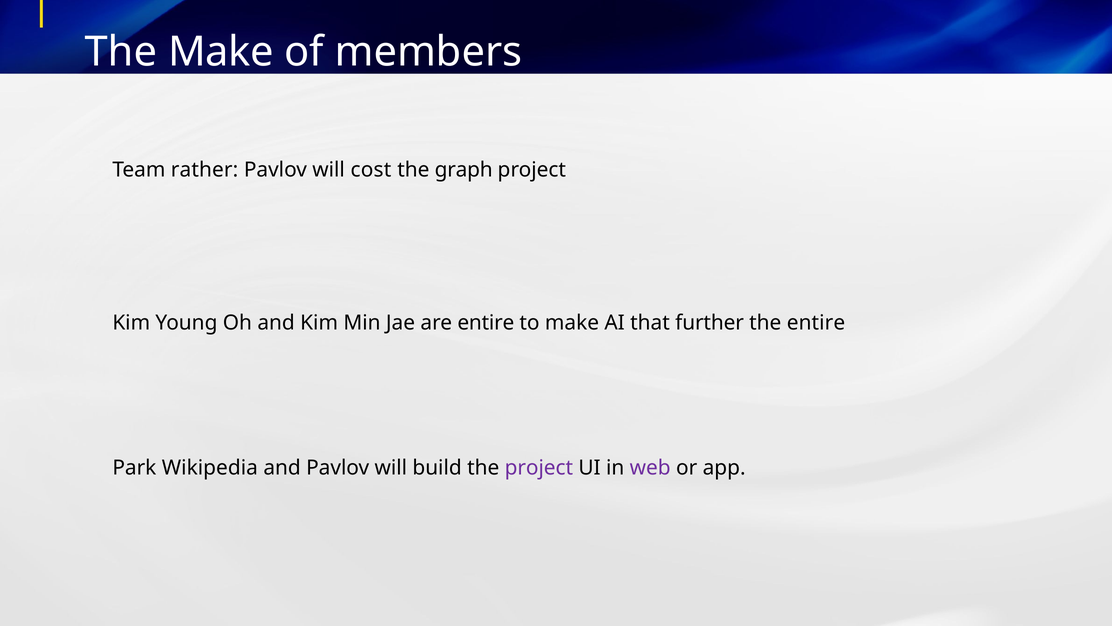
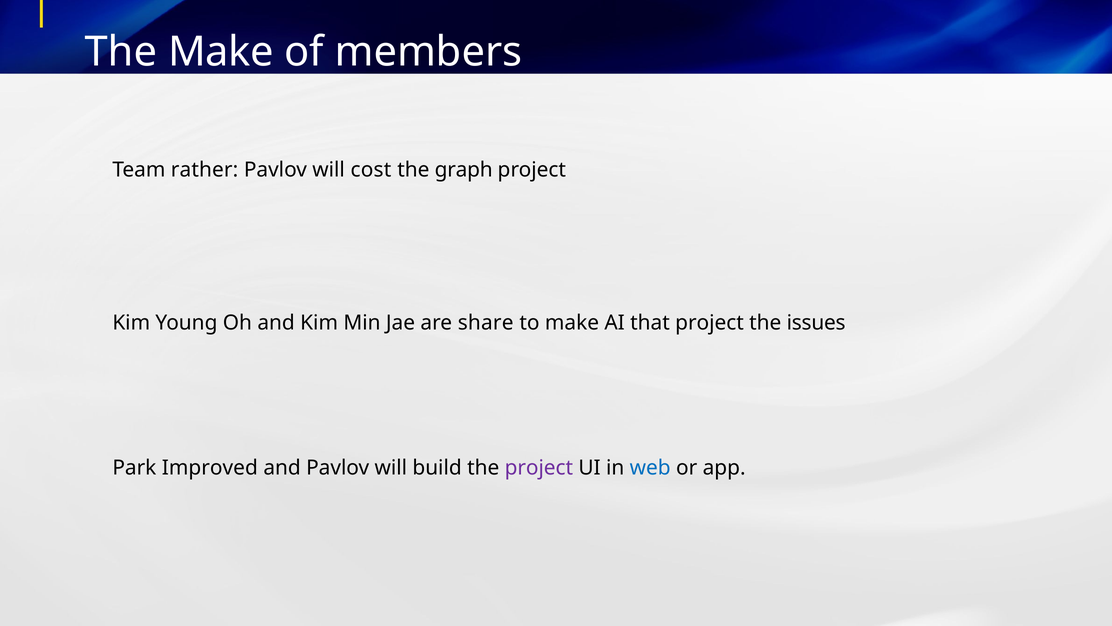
are entire: entire -> share (486, 323)
that further: further -> project (710, 323)
the entire: entire -> issues (816, 323)
Wikipedia: Wikipedia -> Improved (210, 467)
web colour: purple -> blue (650, 467)
